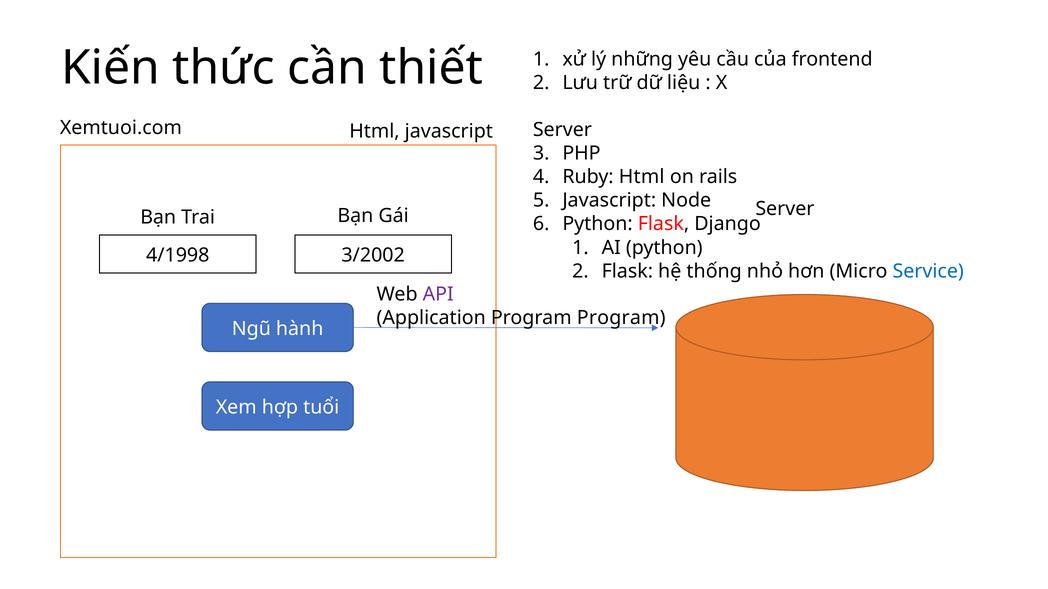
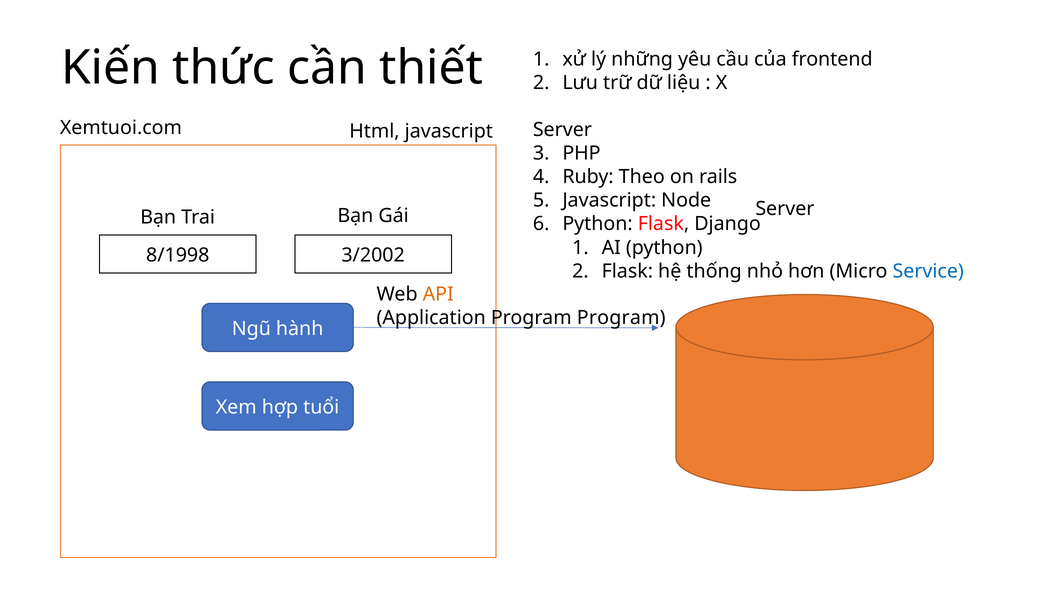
Ruby Html: Html -> Theo (642, 177)
4/1998: 4/1998 -> 8/1998 (178, 256)
API colour: purple -> orange (438, 295)
